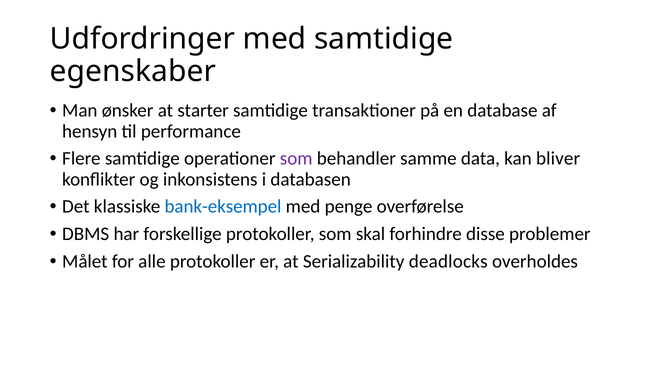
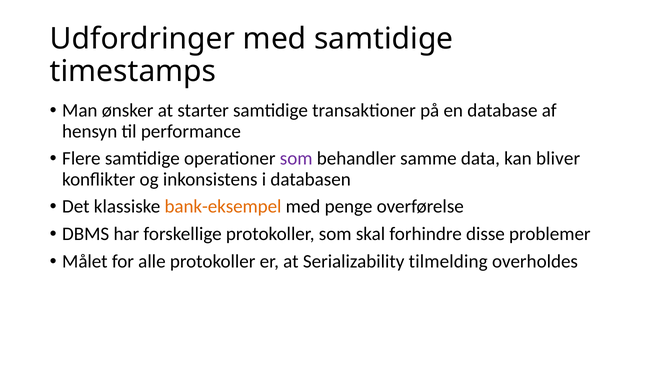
egenskaber: egenskaber -> timestamps (133, 71)
bank-eksempel colour: blue -> orange (223, 207)
deadlocks: deadlocks -> tilmelding (448, 261)
